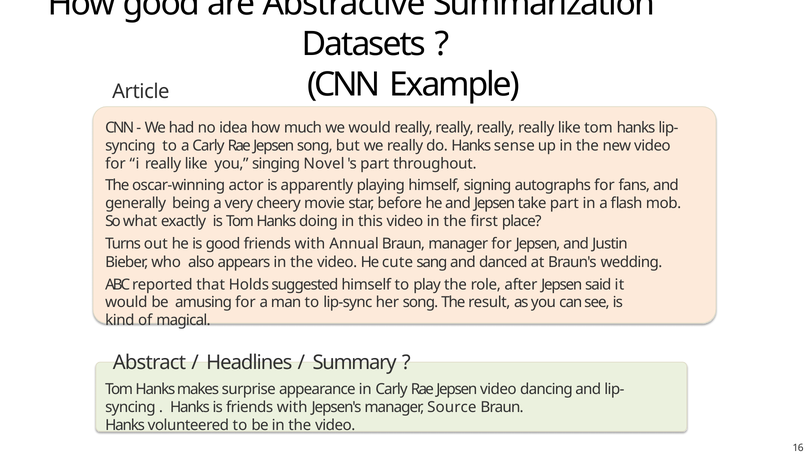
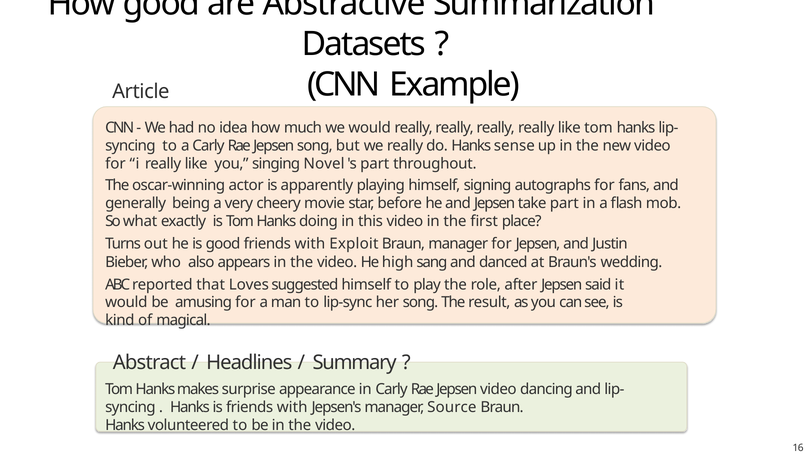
Annual: Annual -> Exploit (354, 244)
cute: cute -> high (398, 262)
Holds: Holds -> Loves (249, 285)
